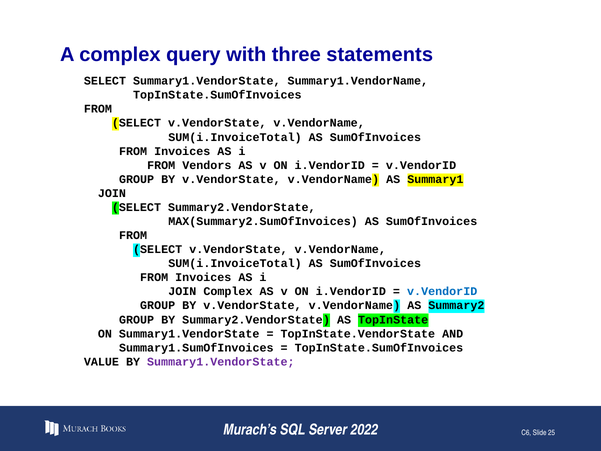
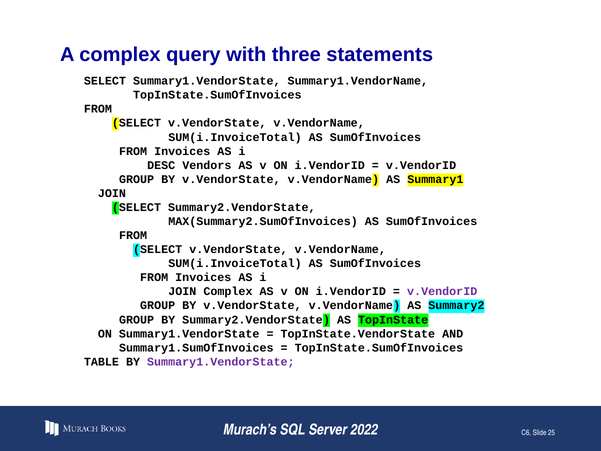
FROM: FROM -> DESC (161, 165)
v.VendorID colour: blue -> purple (442, 291)
VALUE: VALUE -> TABLE (101, 362)
